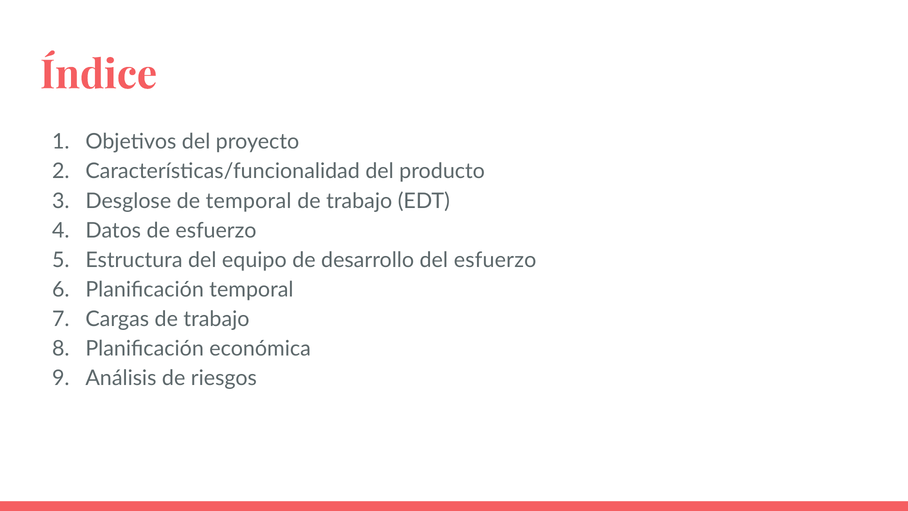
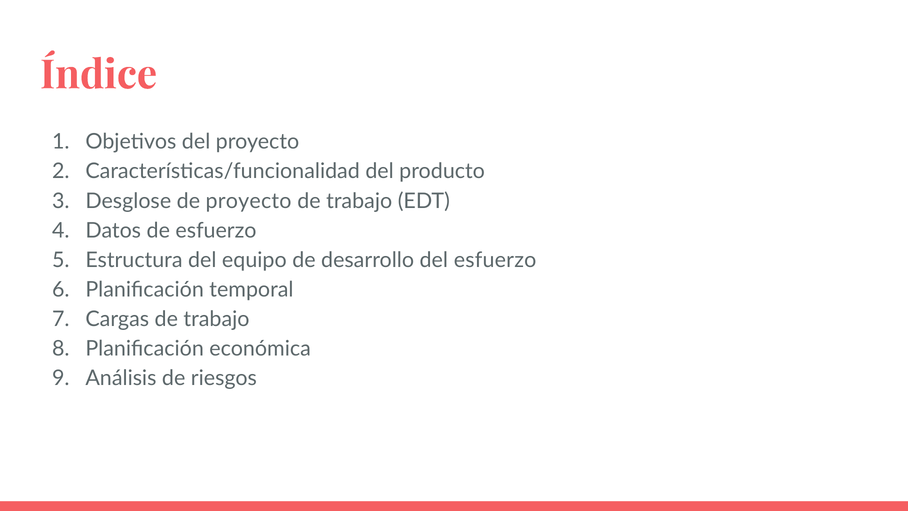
de temporal: temporal -> proyecto (249, 201)
